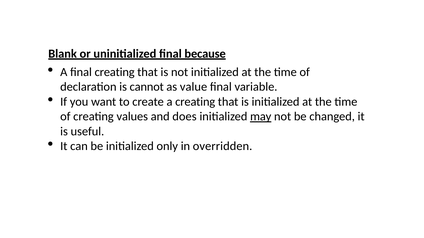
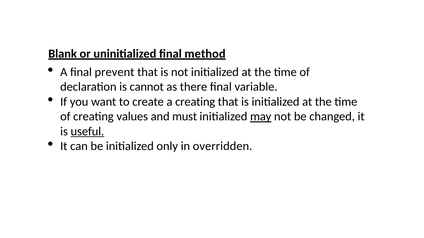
because: because -> method (205, 54)
final creating: creating -> prevent (115, 72)
value: value -> there (194, 87)
does: does -> must (185, 117)
useful underline: none -> present (87, 132)
